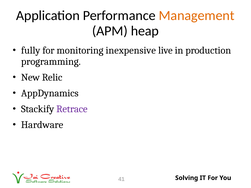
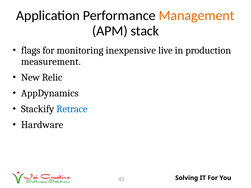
heap: heap -> stack (145, 31)
fully: fully -> flags (31, 50)
programming: programming -> measurement (51, 62)
Retrace colour: purple -> blue (72, 109)
